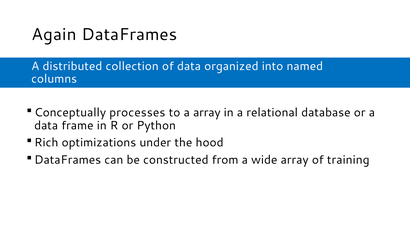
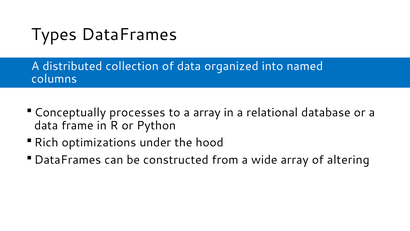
Again: Again -> Types (54, 34)
training: training -> altering (348, 160)
